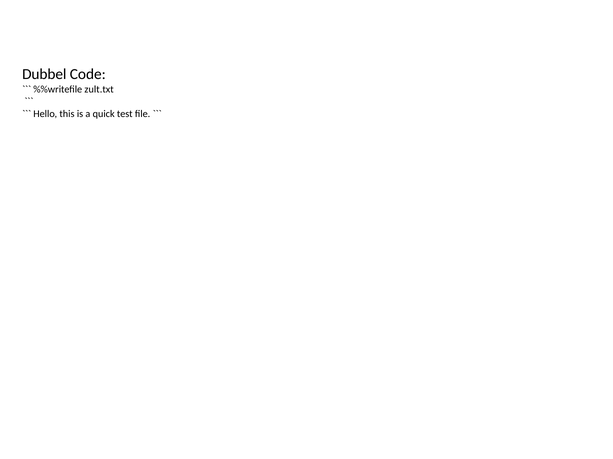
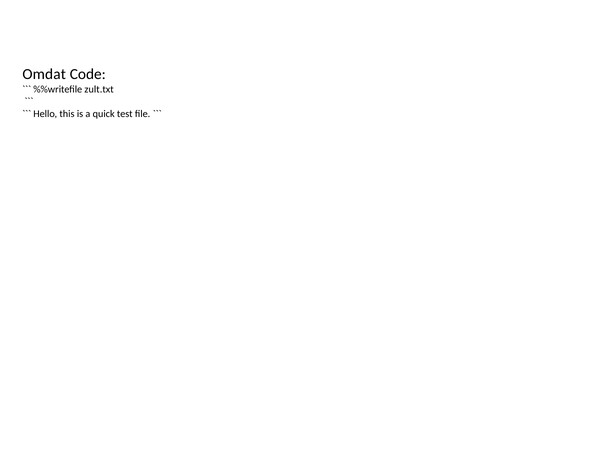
Dubbel: Dubbel -> Omdat (44, 75)
